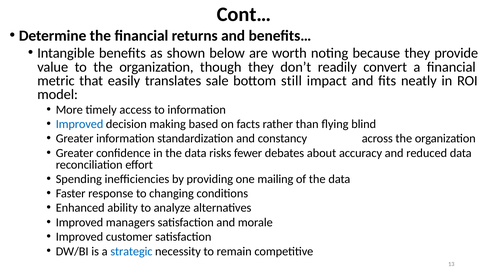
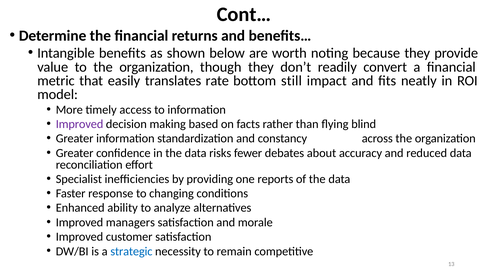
sale: sale -> rate (217, 81)
Improved colour: blue -> purple (80, 124)
Spending: Spending -> Specialist (79, 179)
mailing: mailing -> reports (275, 179)
